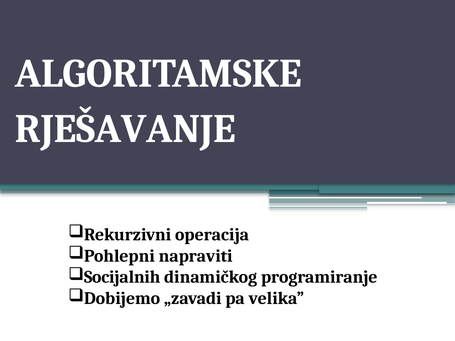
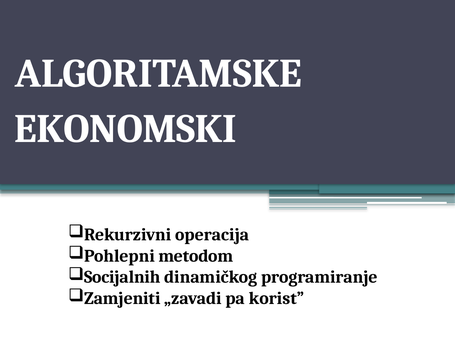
RJEŠAVANJE: RJEŠAVANJE -> EKONOMSKI (125, 129)
napraviti: napraviti -> metodom (196, 256)
Dobijemo: Dobijemo -> Zamjeniti (122, 299)
velika: velika -> korist (276, 299)
